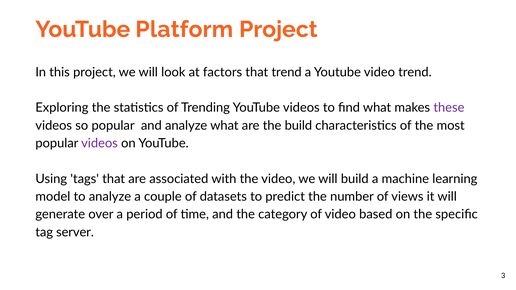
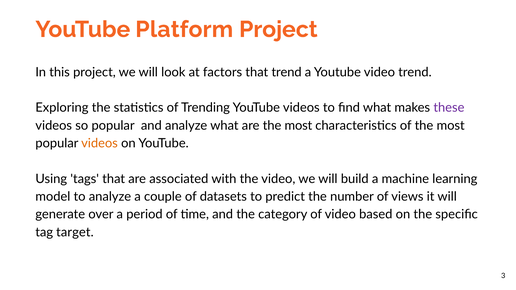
are the build: build -> most (298, 126)
videos colour: purple -> orange (100, 143)
server: server -> target (75, 232)
